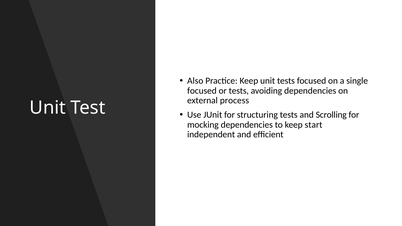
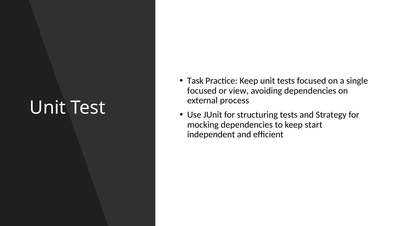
Also: Also -> Task (195, 81)
or tests: tests -> view (239, 91)
Scrolling: Scrolling -> Strategy (331, 115)
